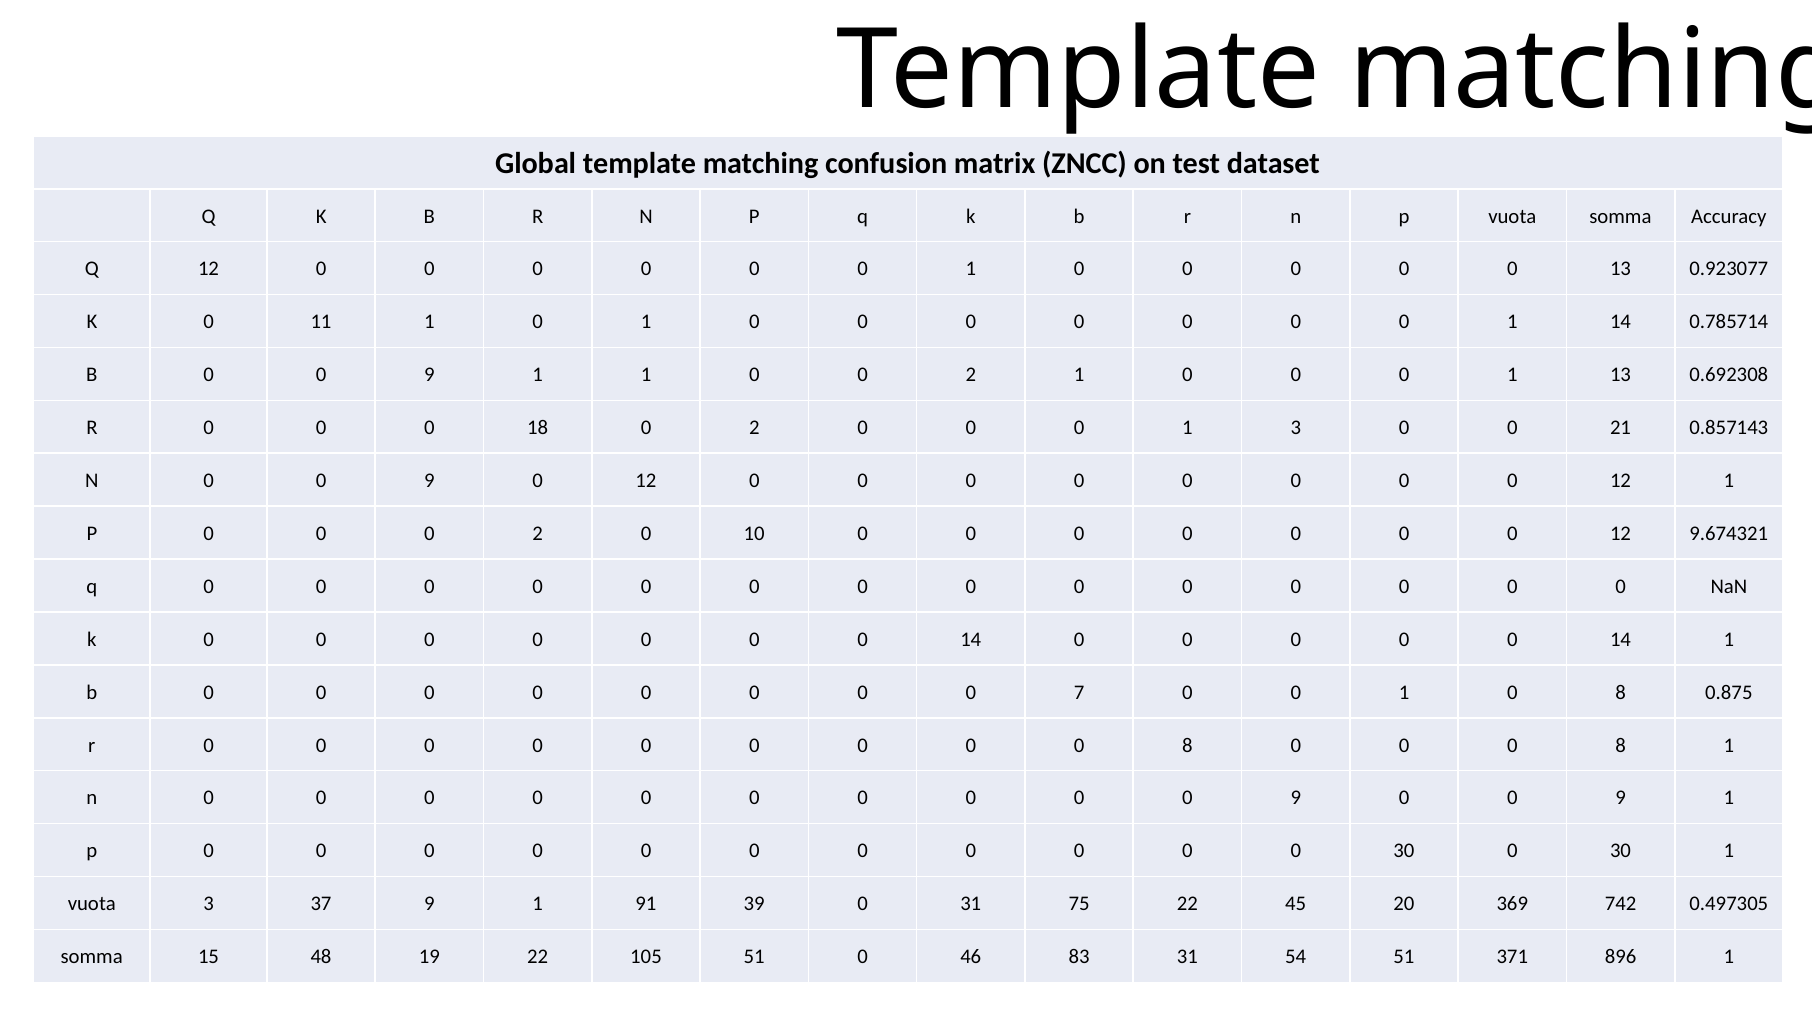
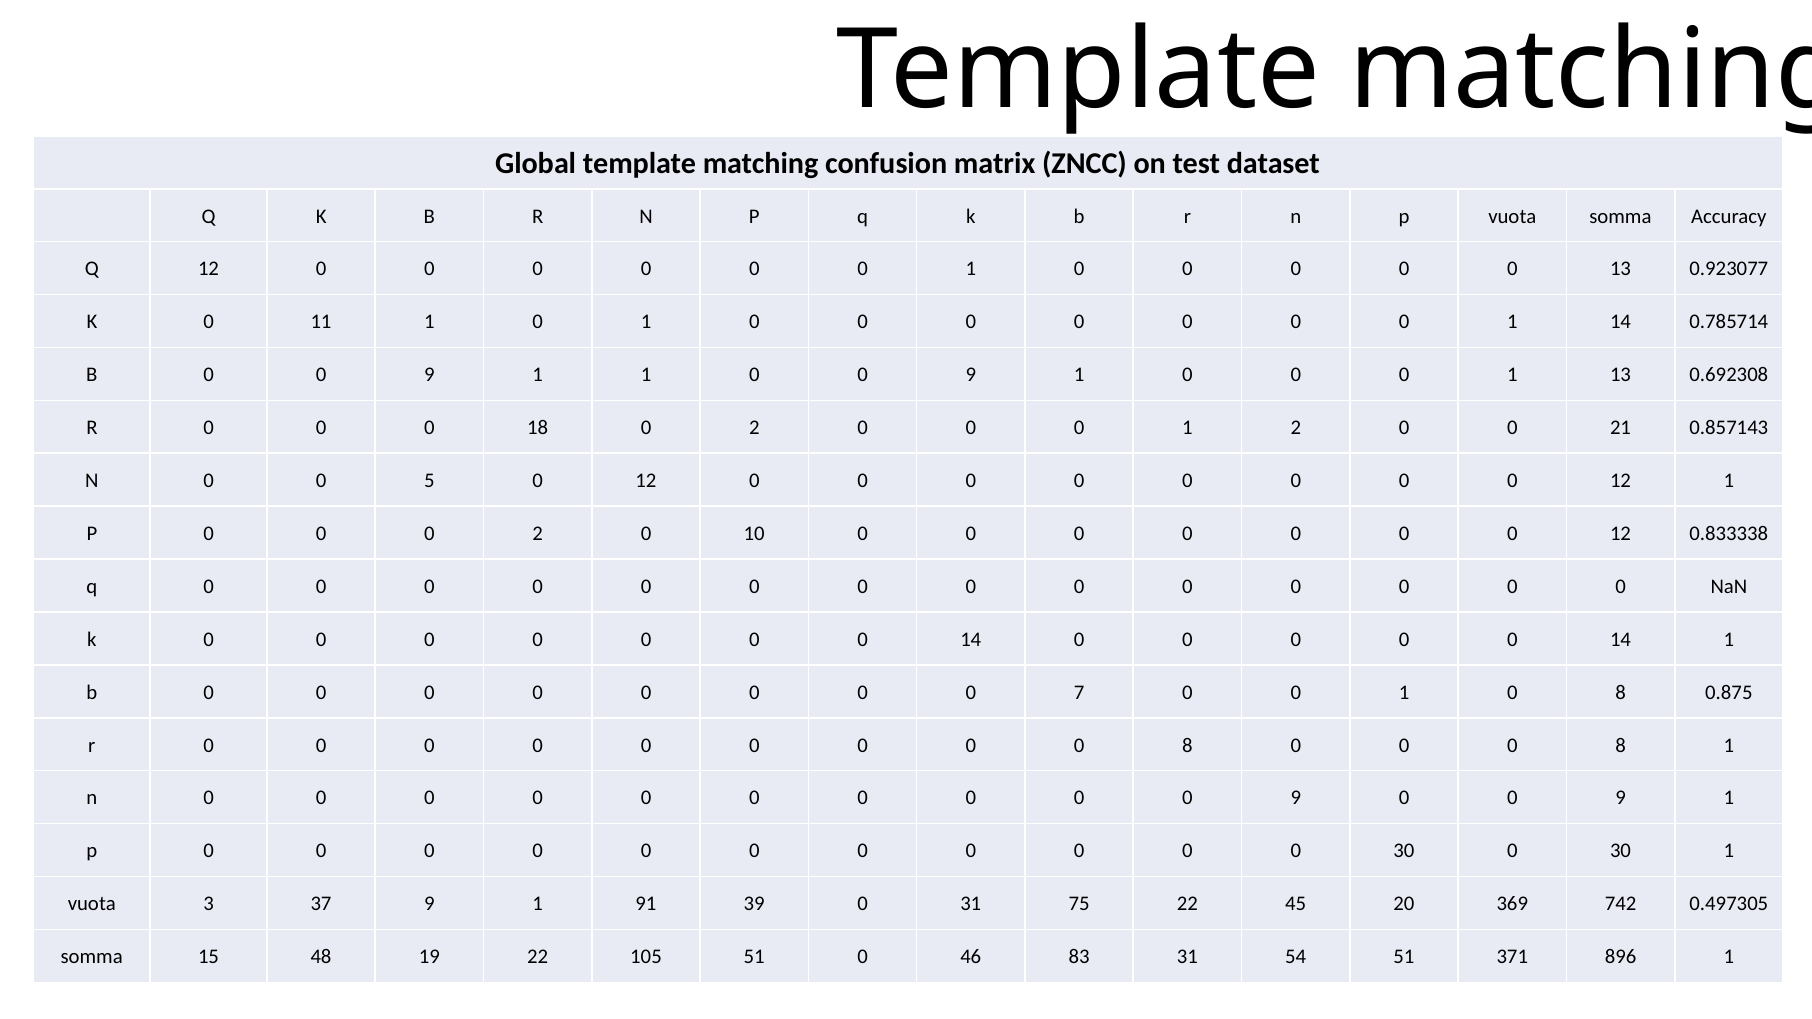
1 0 0 2: 2 -> 9 (971, 375)
1 3: 3 -> 2 (1296, 428)
N 0 0 9: 9 -> 5 (429, 481)
9.674321: 9.674321 -> 0.833338 (1729, 534)
